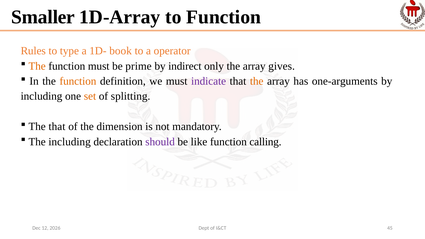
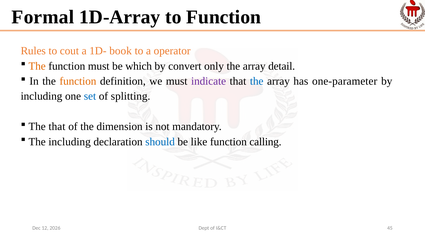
Smaller: Smaller -> Formal (43, 17)
type: type -> cout (69, 51)
prime: prime -> which (139, 66)
indirect: indirect -> convert (185, 66)
gives: gives -> detail (282, 66)
the colour: orange -> blue (257, 81)
one-arguments: one-arguments -> one-parameter (345, 81)
set colour: orange -> blue (90, 96)
should colour: purple -> blue (160, 142)
